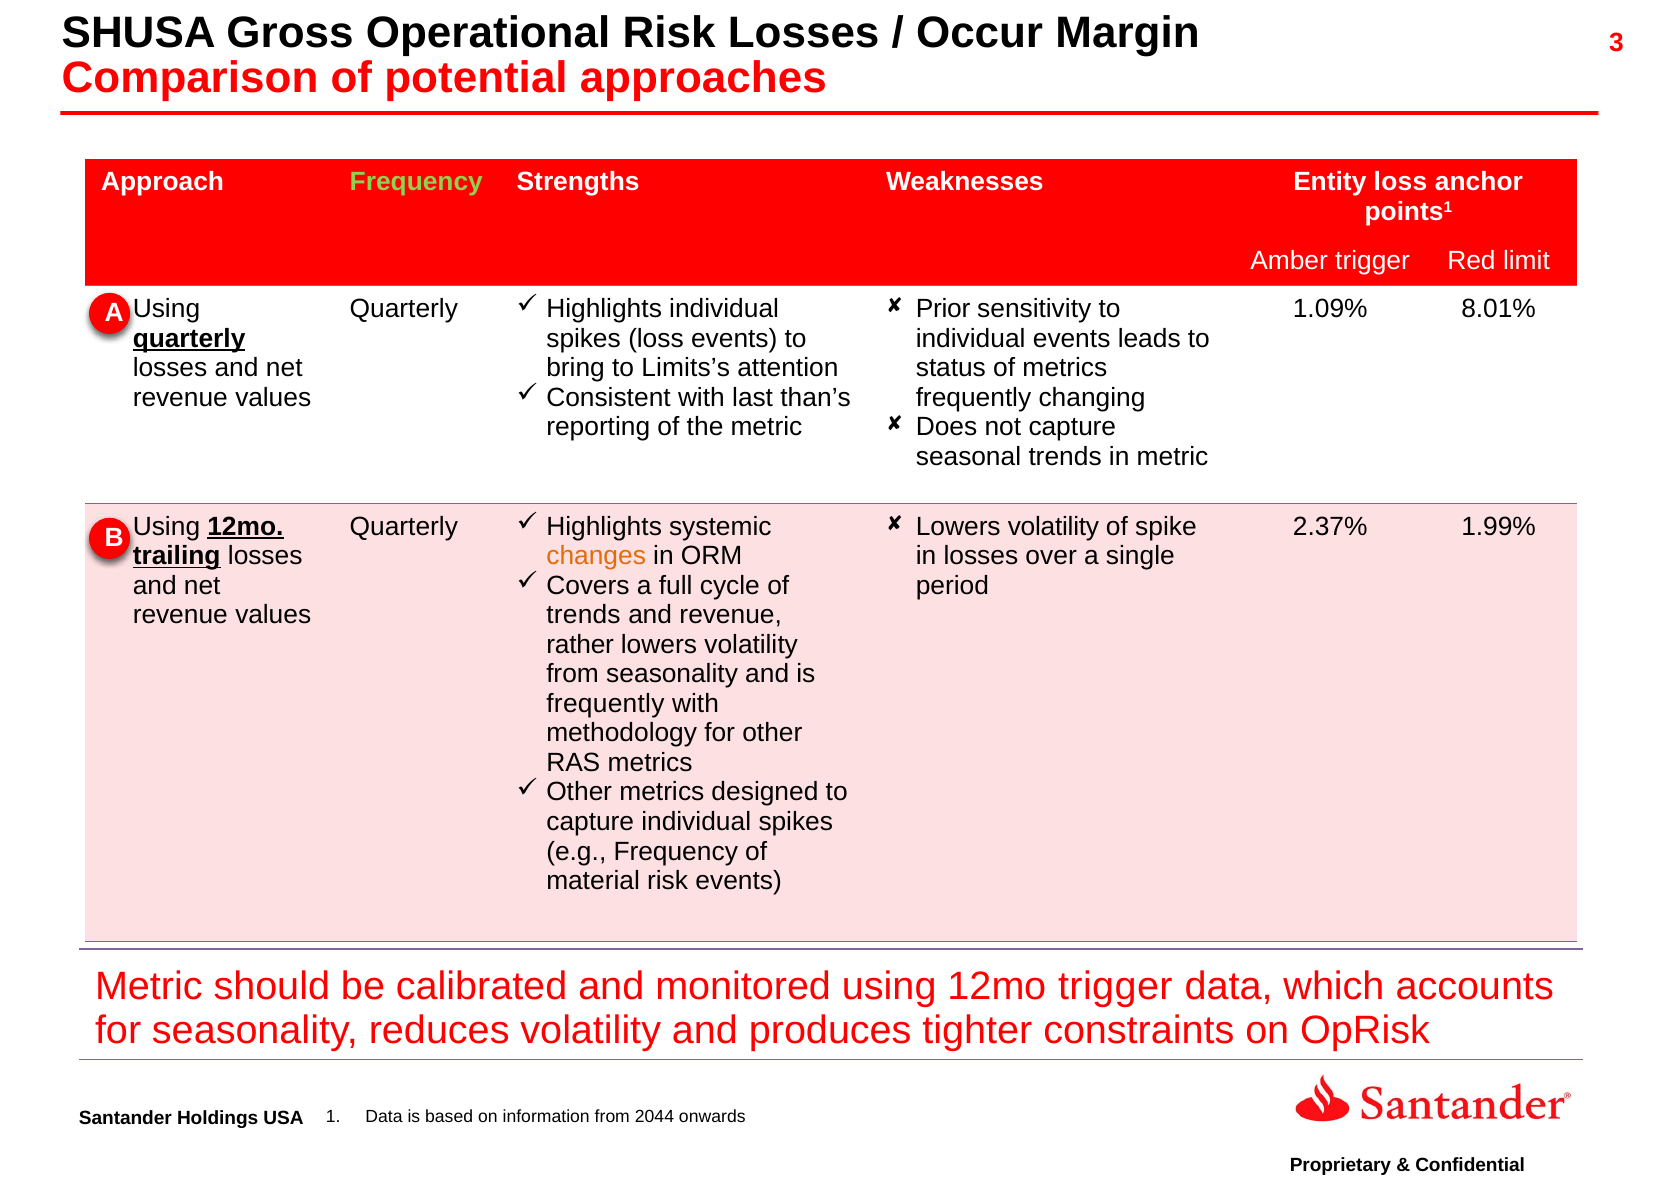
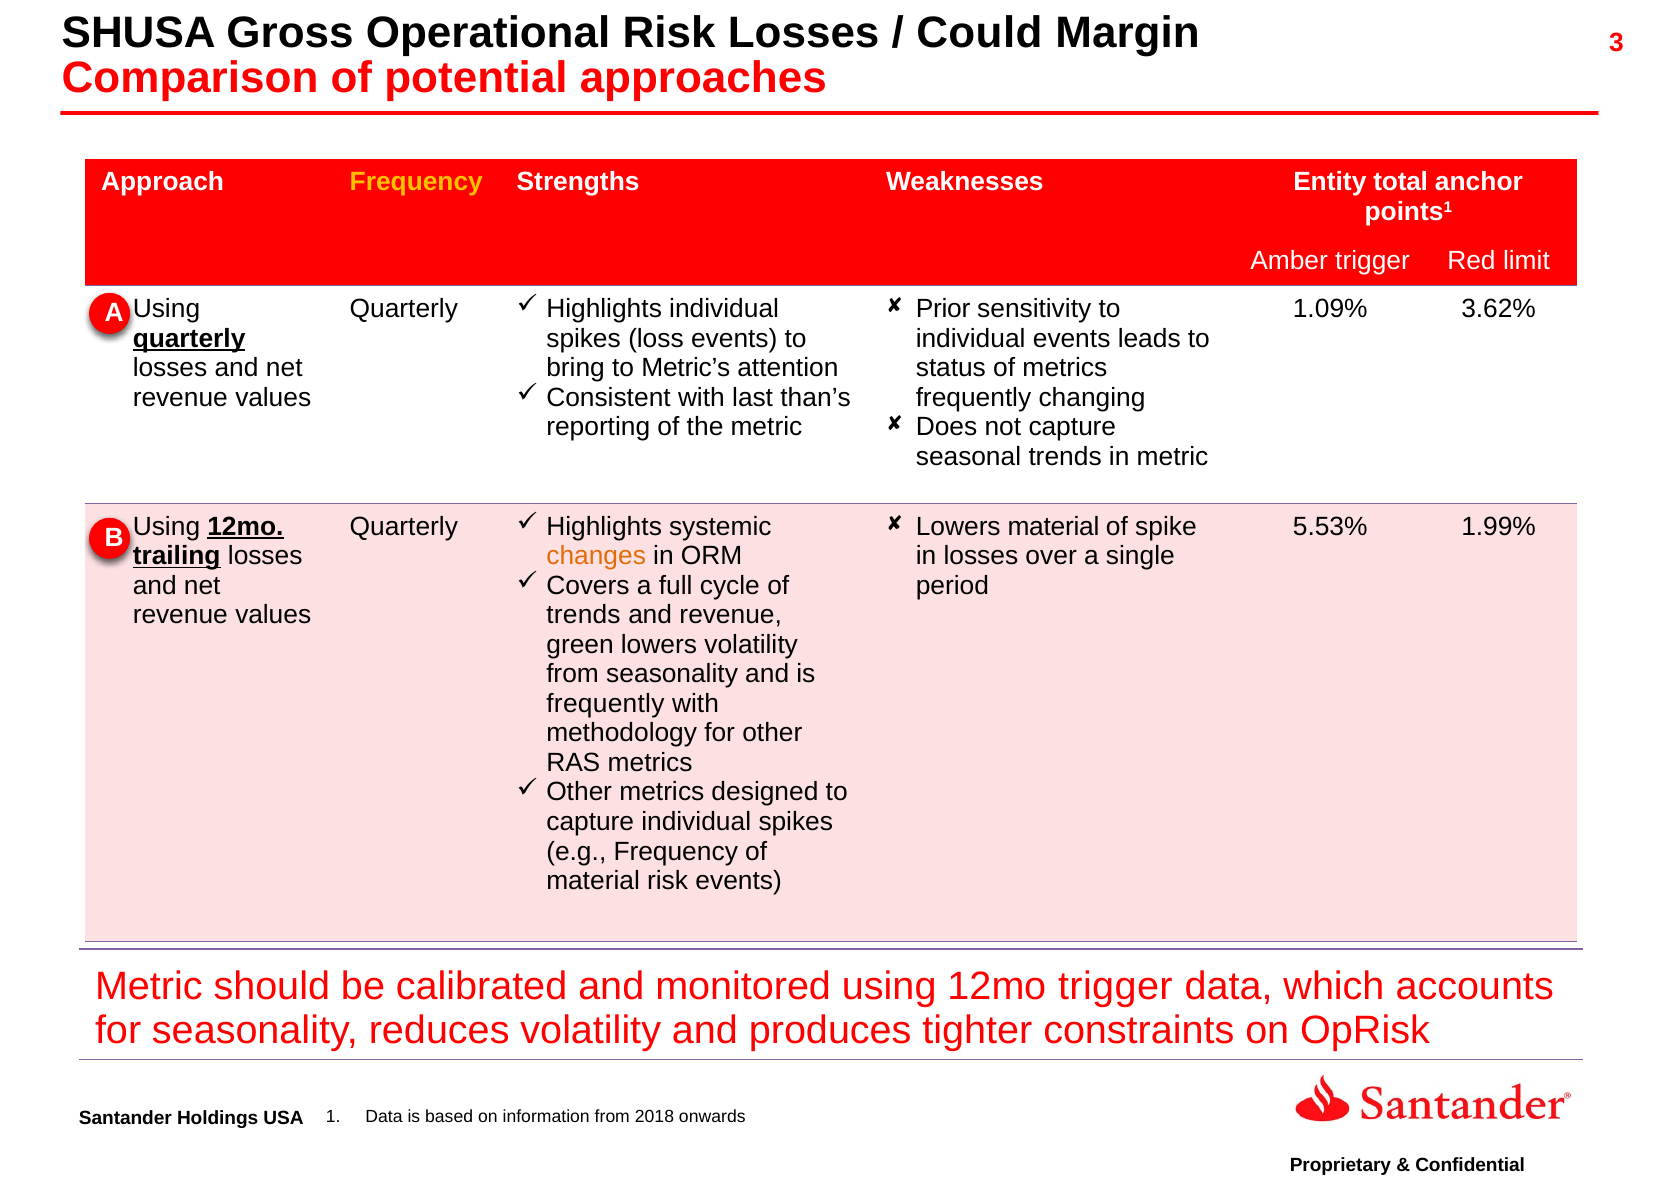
Occur: Occur -> Could (979, 33)
Frequency colour: light green -> yellow (416, 182)
Entity loss: loss -> total (1401, 182)
8.01%: 8.01% -> 3.62% (1499, 309)
Limits’s: Limits’s -> Metric’s (686, 368)
volatility: volatility -> material (1053, 526)
2.37%: 2.37% -> 5.53% (1330, 526)
rather: rather -> green (580, 645)
2044: 2044 -> 2018 (655, 1117)
